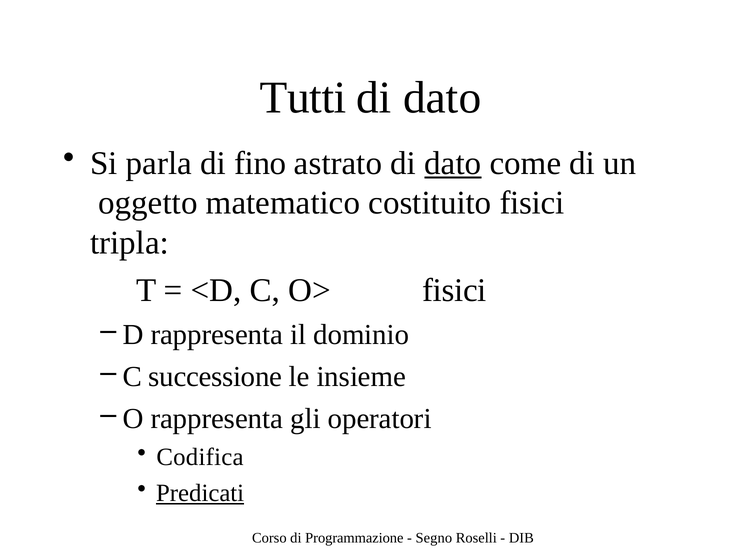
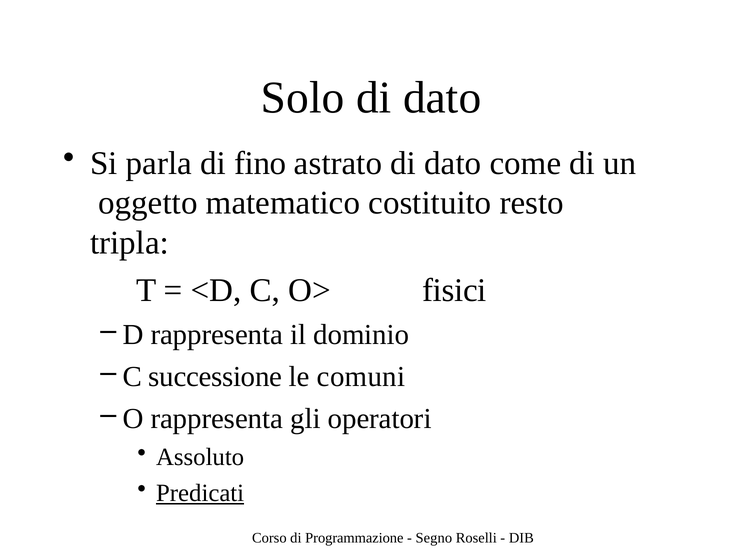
Tutti: Tutti -> Solo (303, 98)
dato underline: present -> none (453, 163)
costituito fisici: fisici -> resto (532, 203)
insieme: insieme -> comuni (361, 377)
Codifica: Codifica -> Assoluto (200, 457)
